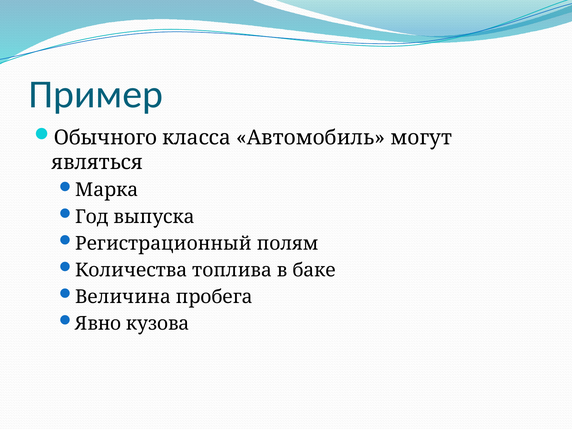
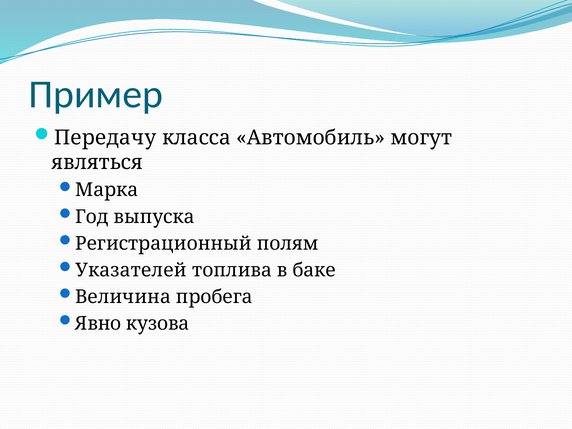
Обычного: Обычного -> Передачу (105, 138)
Количества: Количества -> Указателей (131, 270)
